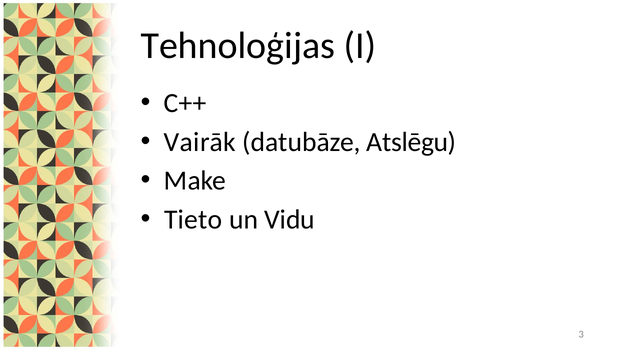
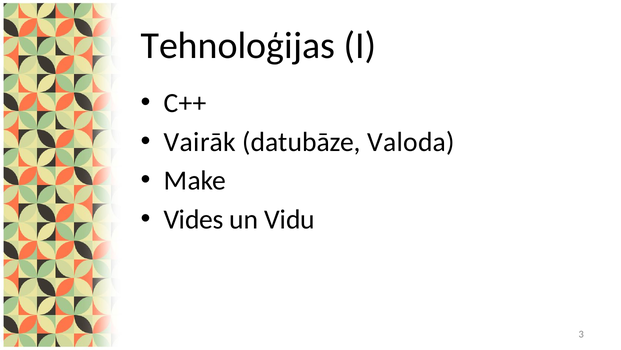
Atslēgu: Atslēgu -> Valoda (411, 142)
Tieto: Tieto -> Vides (194, 219)
